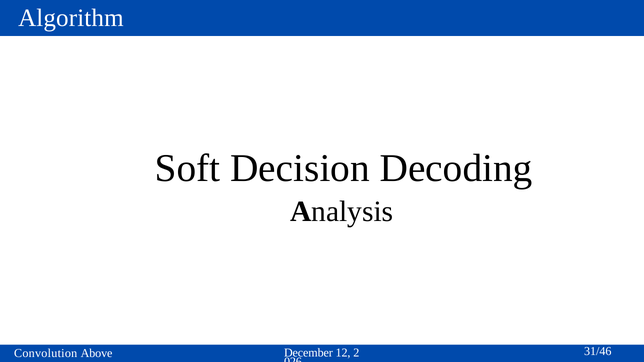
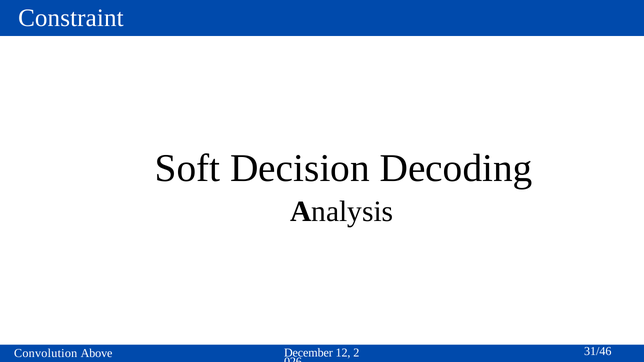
Algorithm: Algorithm -> Constraint (71, 18)
